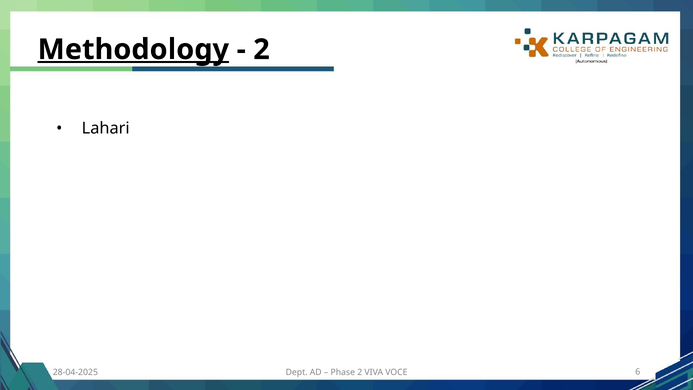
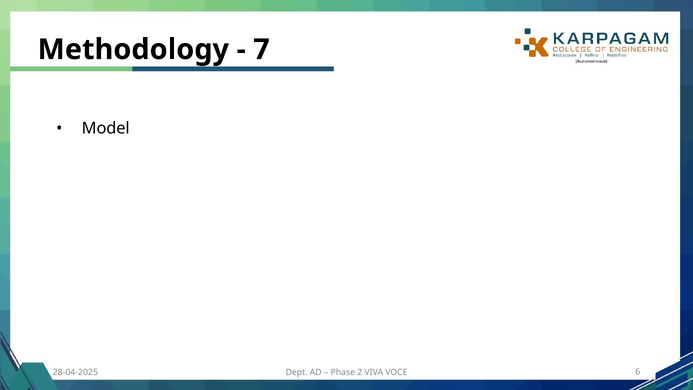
Methodology underline: present -> none (133, 50)
2: 2 -> 7 (261, 50)
Lahari: Lahari -> Model (106, 128)
